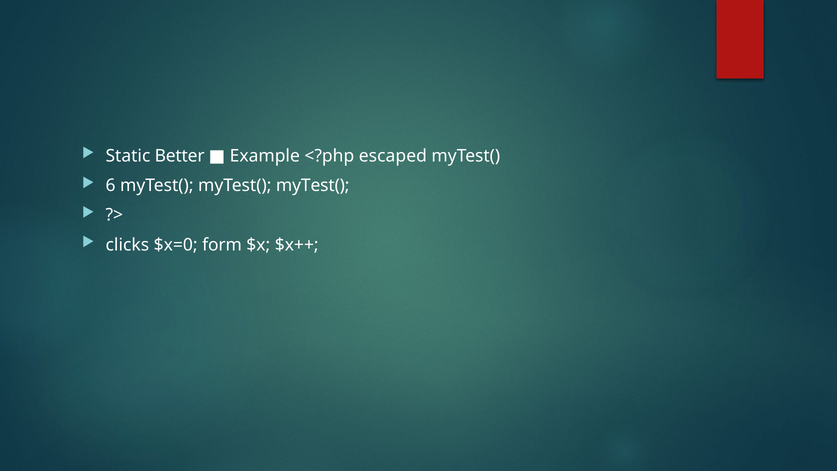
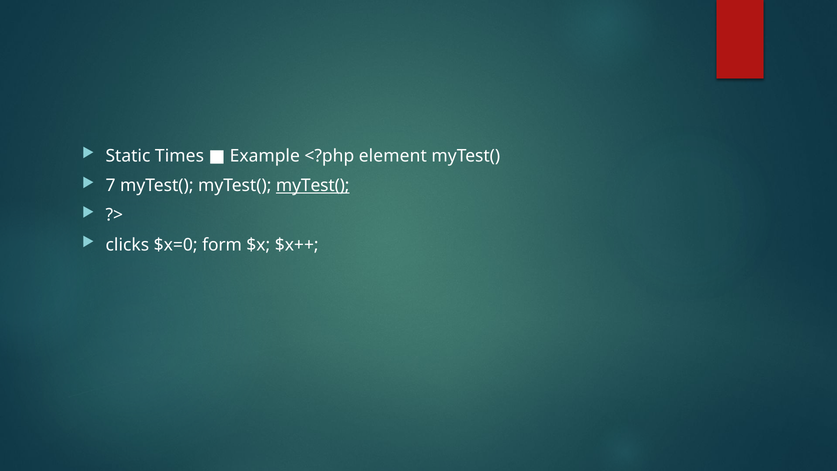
Better: Better -> Times (179, 156)
escaped: escaped -> element (393, 156)
6: 6 -> 7 (111, 185)
myTest( underline: none -> present (313, 185)
